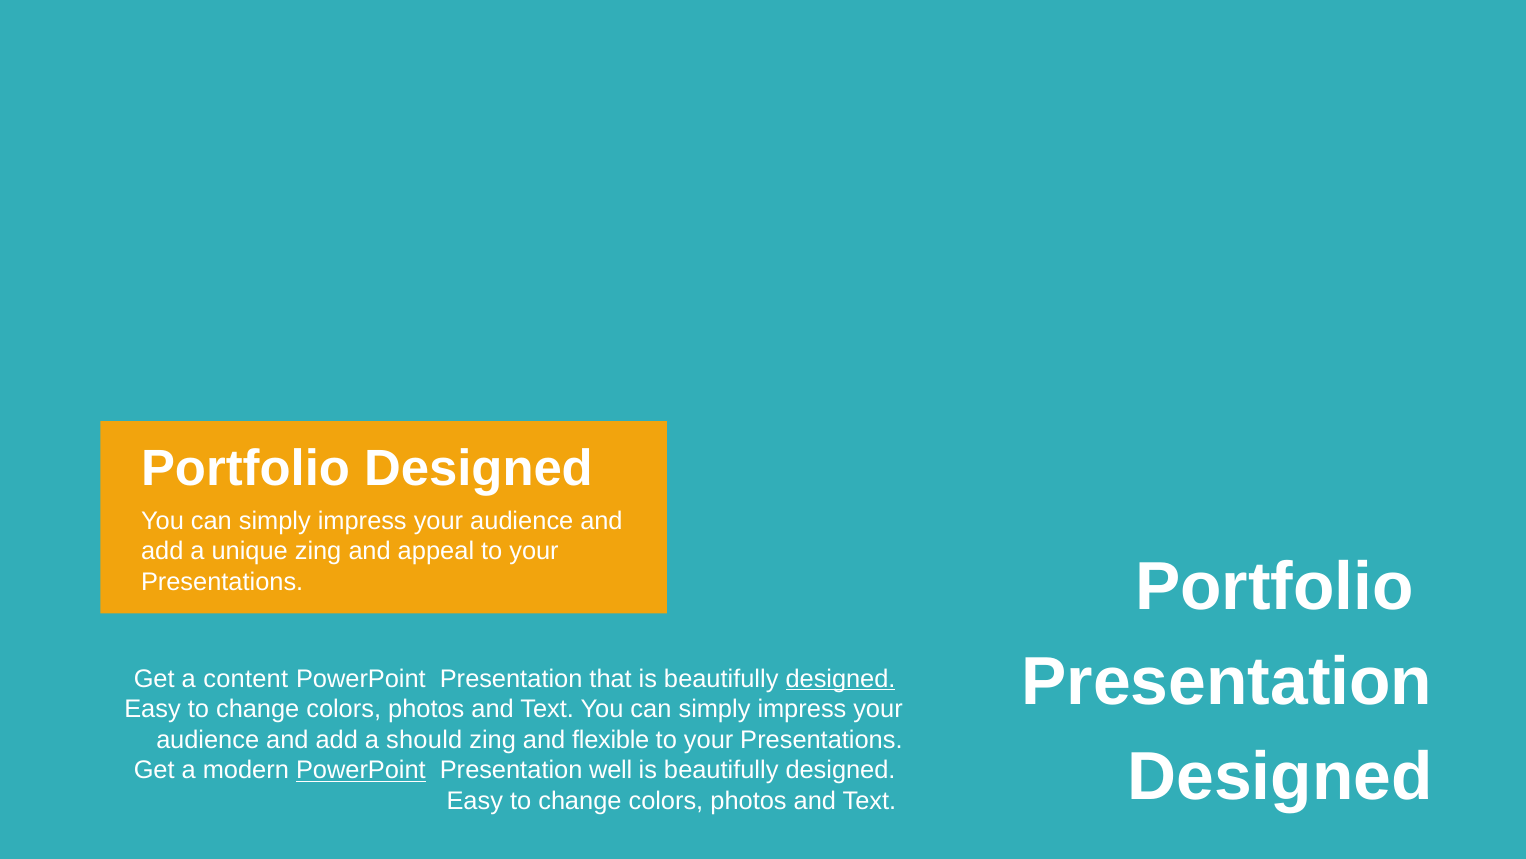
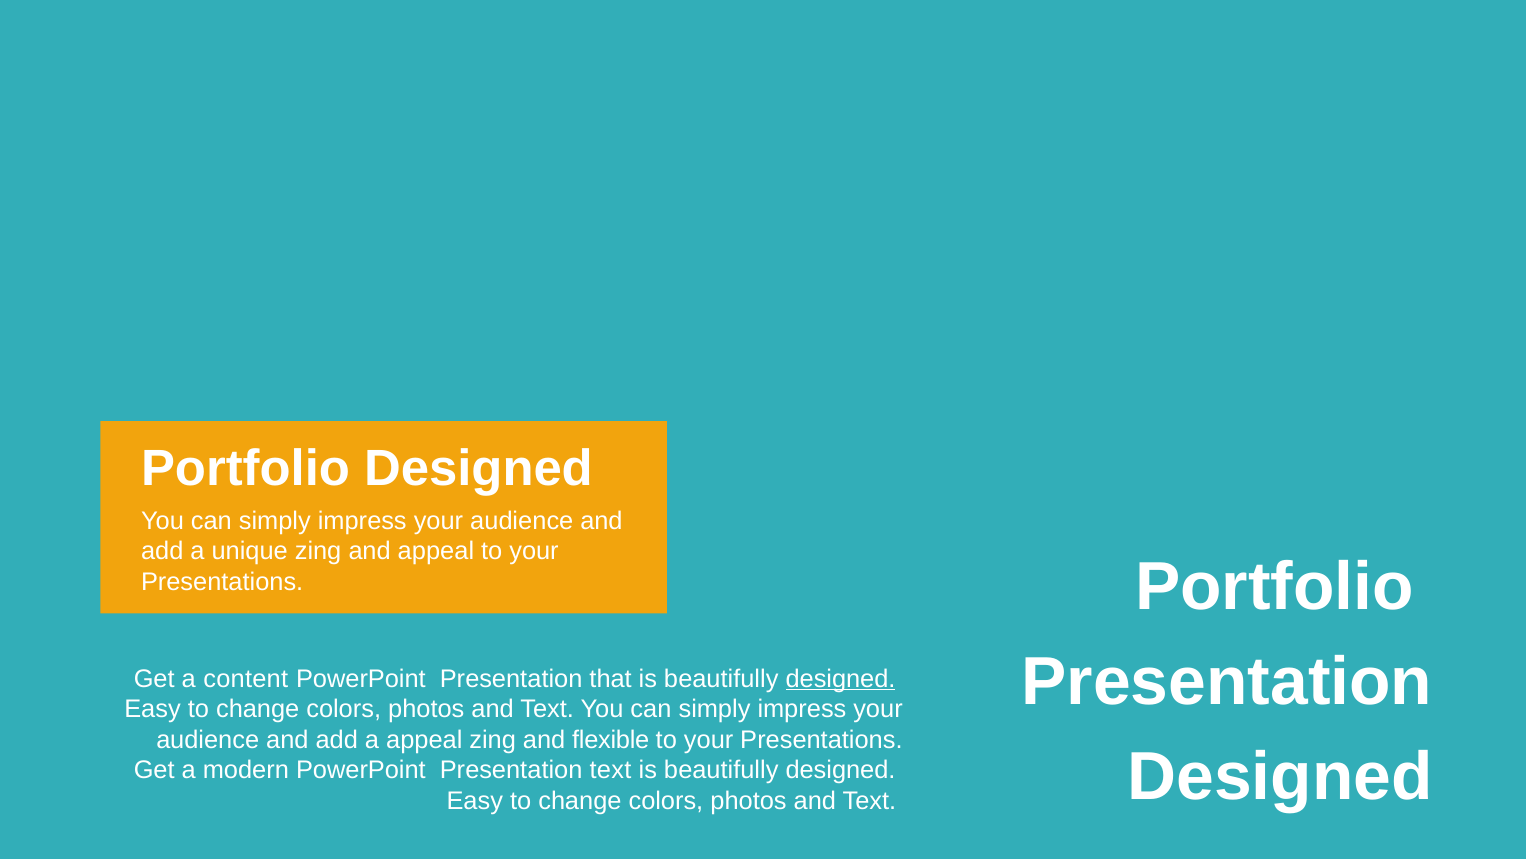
a should: should -> appeal (424, 739)
PowerPoint underline: present -> none (361, 770)
Presentation well: well -> text (610, 770)
